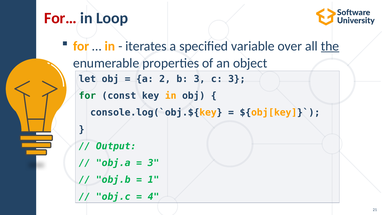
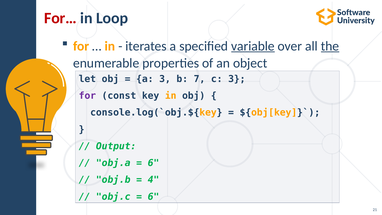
variable underline: none -> present (253, 46)
a 2: 2 -> 3 (165, 79)
b 3: 3 -> 7 (199, 79)
for colour: green -> purple (87, 96)
3: 3 -> 6 (153, 163)
1: 1 -> 4 (153, 180)
4: 4 -> 6 (153, 197)
